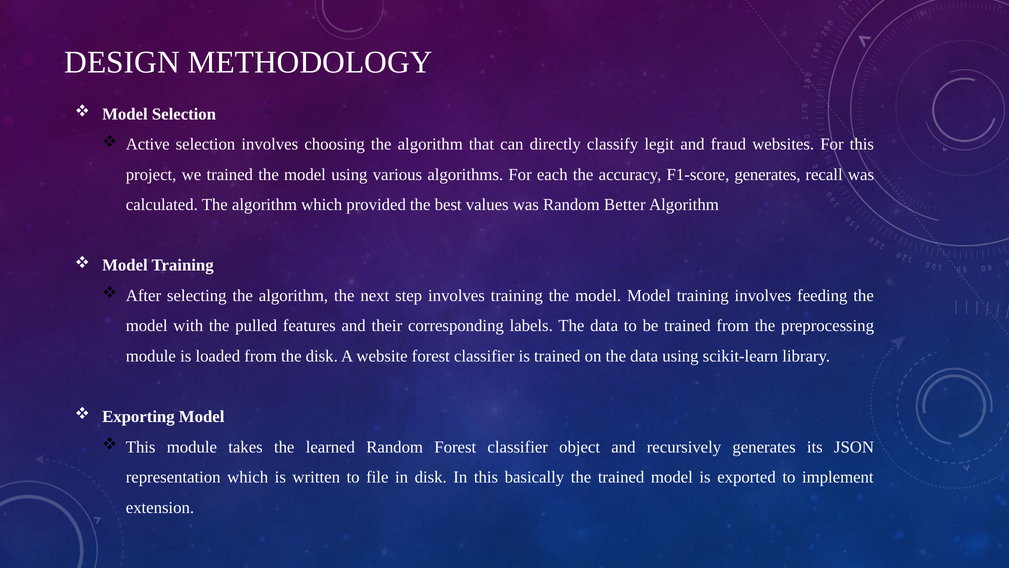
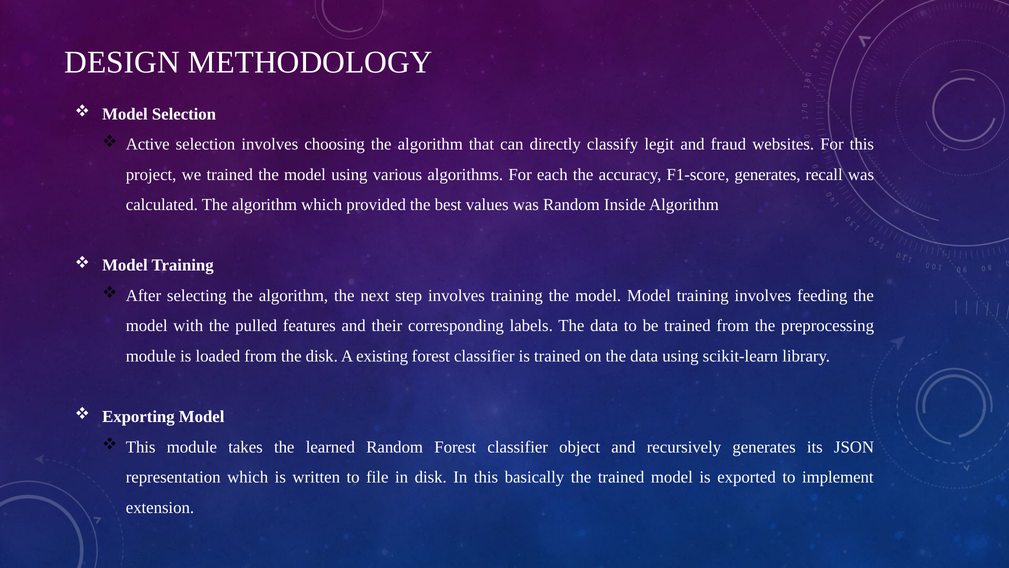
Better: Better -> Inside (625, 205)
website: website -> existing (382, 356)
